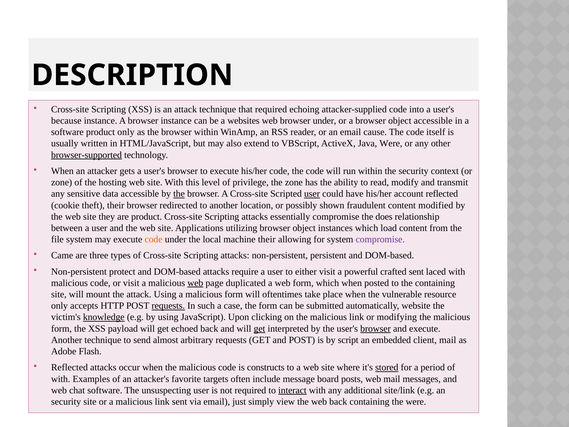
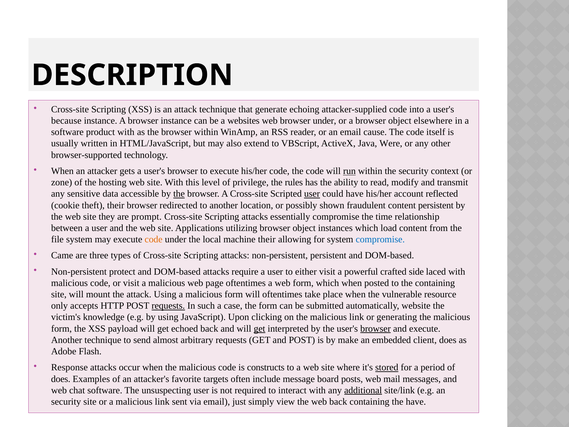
that required: required -> generate (271, 109)
object accessible: accessible -> elsewhere (433, 121)
product only: only -> with (126, 132)
browser-supported underline: present -> none (86, 155)
run underline: none -> present (349, 171)
the zone: zone -> rules (294, 182)
content modified: modified -> persistent (436, 205)
are product: product -> prompt (146, 216)
does: does -> time (384, 216)
compromise colour: purple -> blue (380, 239)
crafted sent: sent -> side (416, 271)
web underline: present -> none (195, 283)
page duplicated: duplicated -> oftentimes (246, 283)
knowledge underline: present -> none (104, 317)
modifying: modifying -> generating (397, 317)
script: script -> make (348, 340)
client mail: mail -> does (448, 340)
Reflected: Reflected -> Response (69, 367)
with: with -> does (61, 379)
interact underline: present -> none (292, 390)
additional underline: none -> present (363, 390)
the were: were -> have (416, 401)
